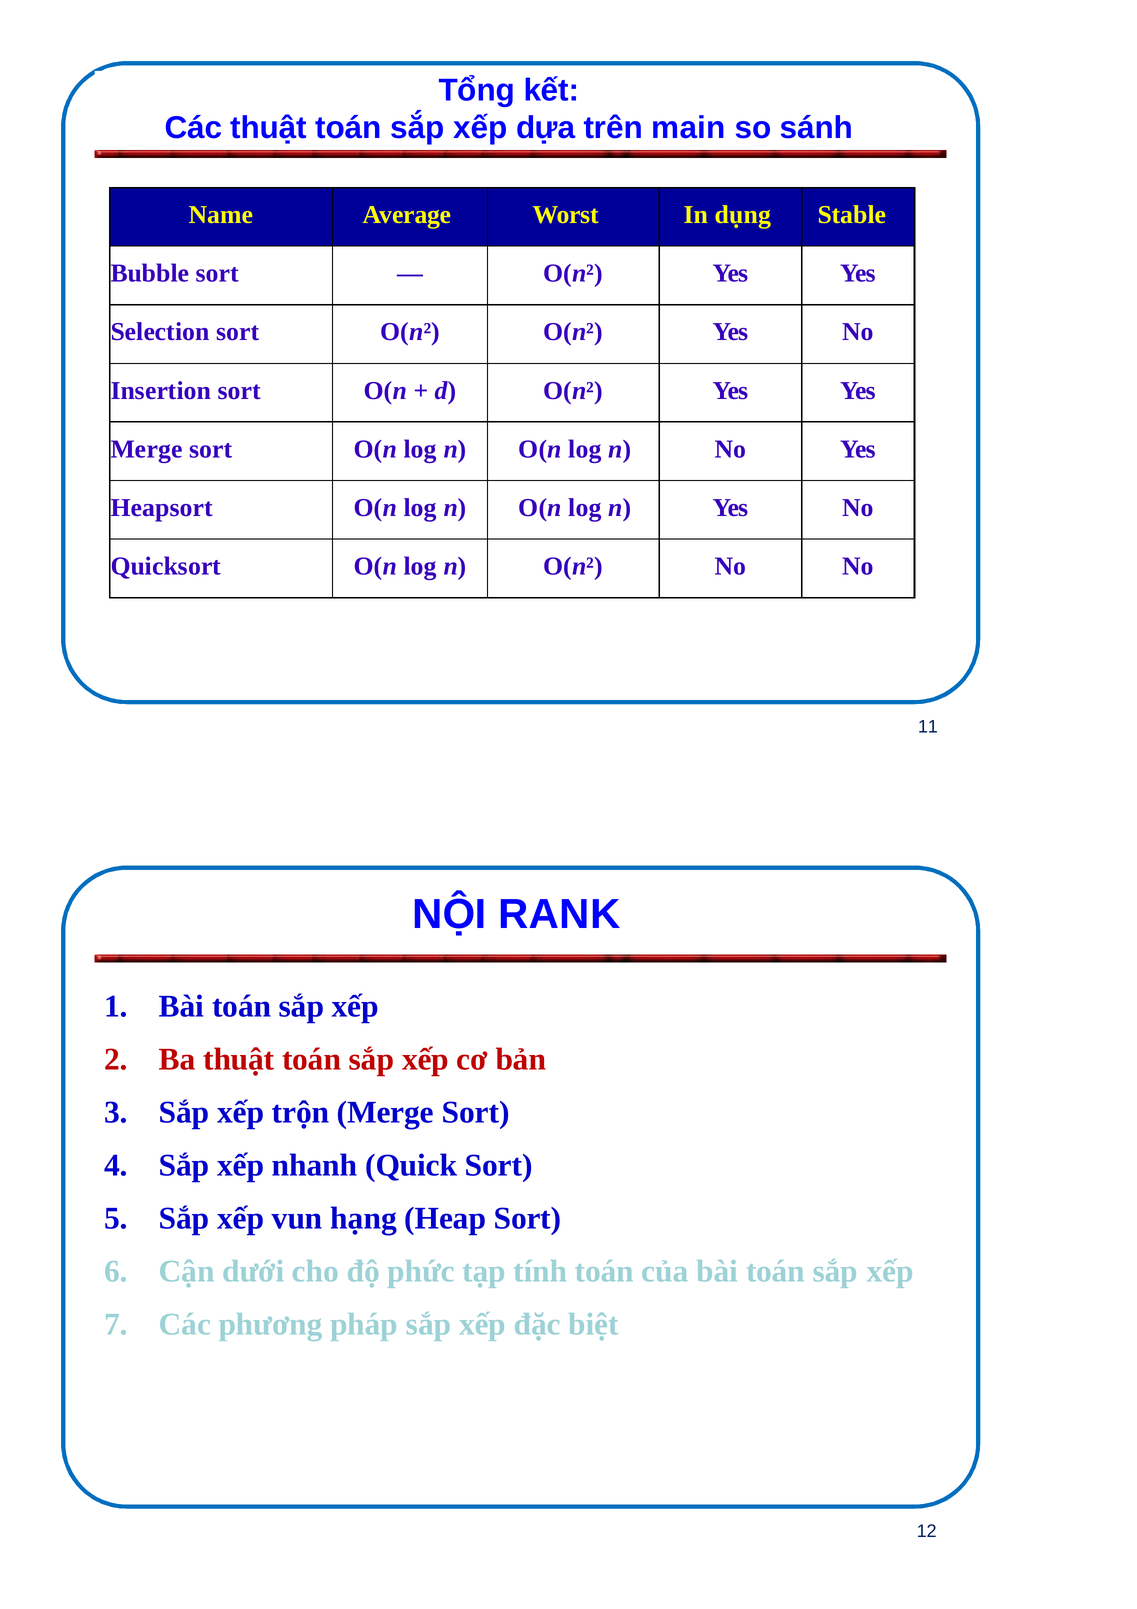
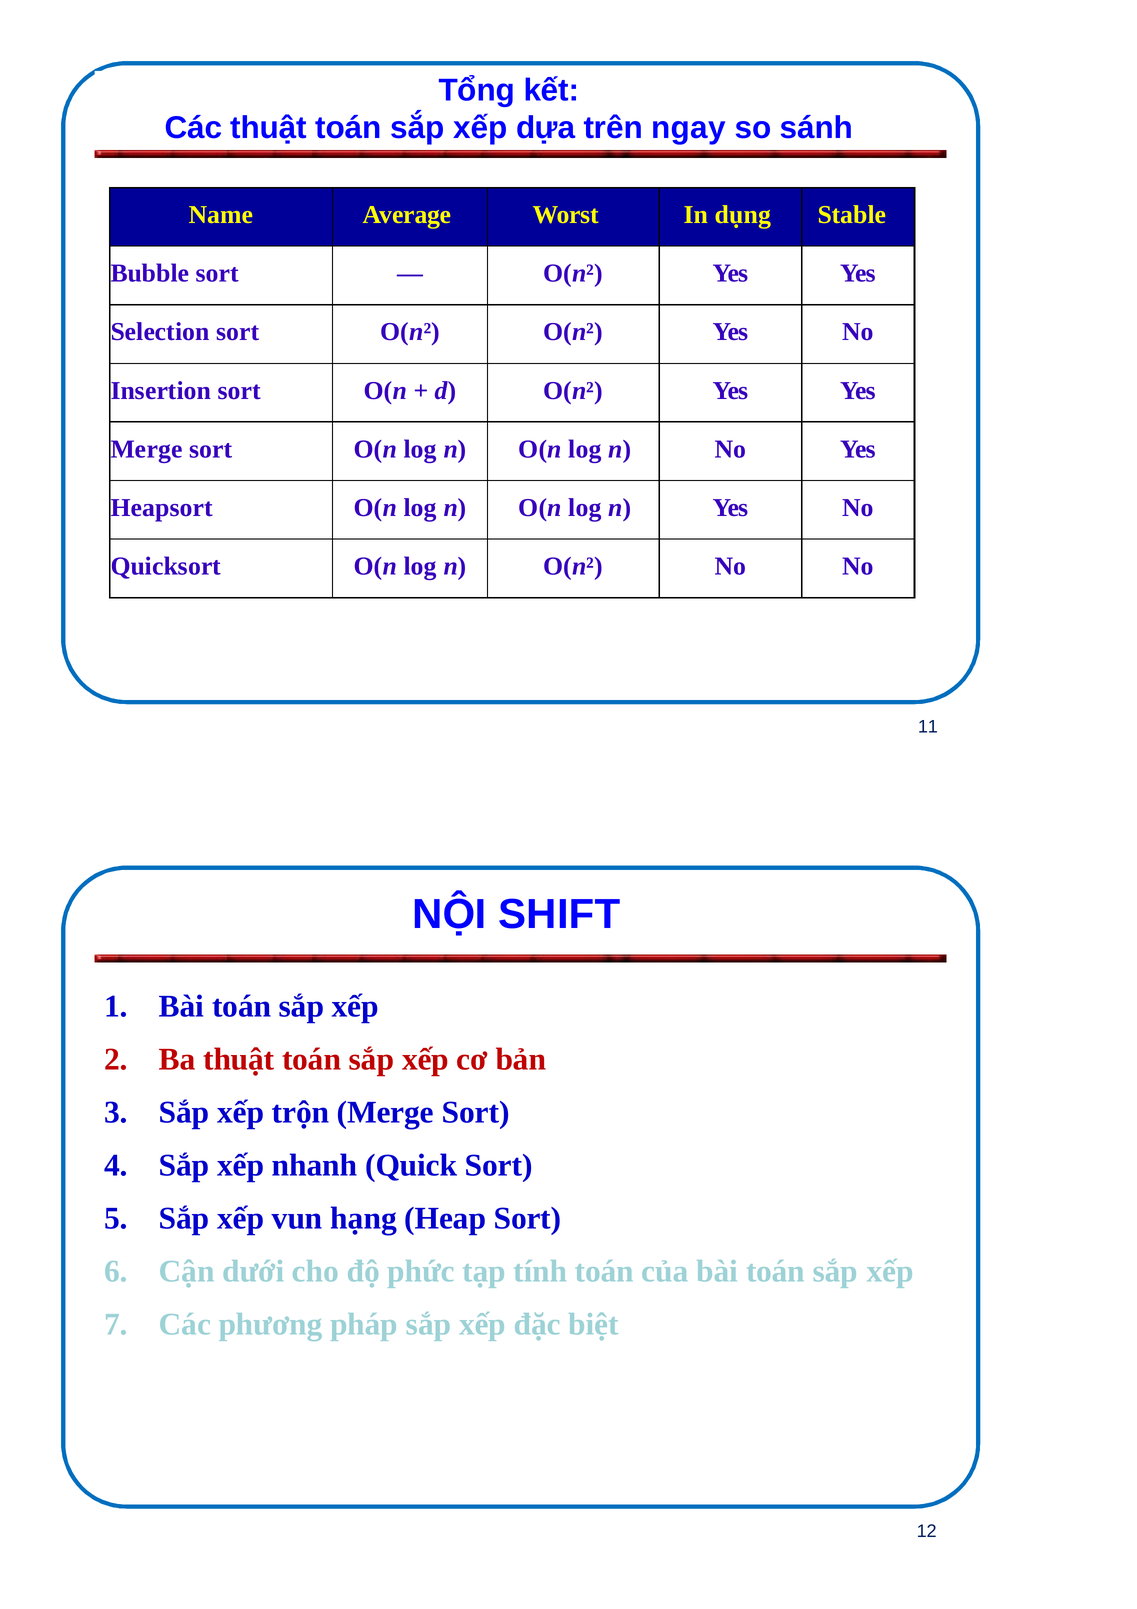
main: main -> ngay (688, 128)
RANK: RANK -> SHIFT (559, 914)
